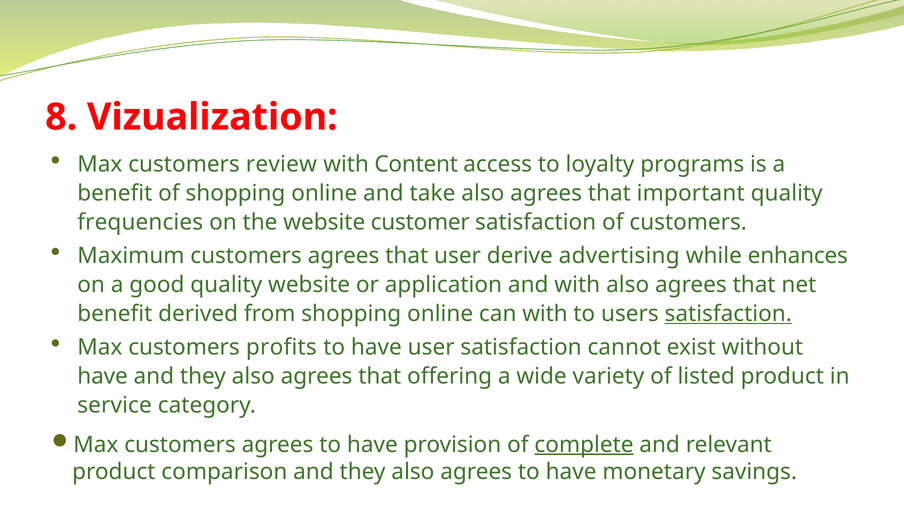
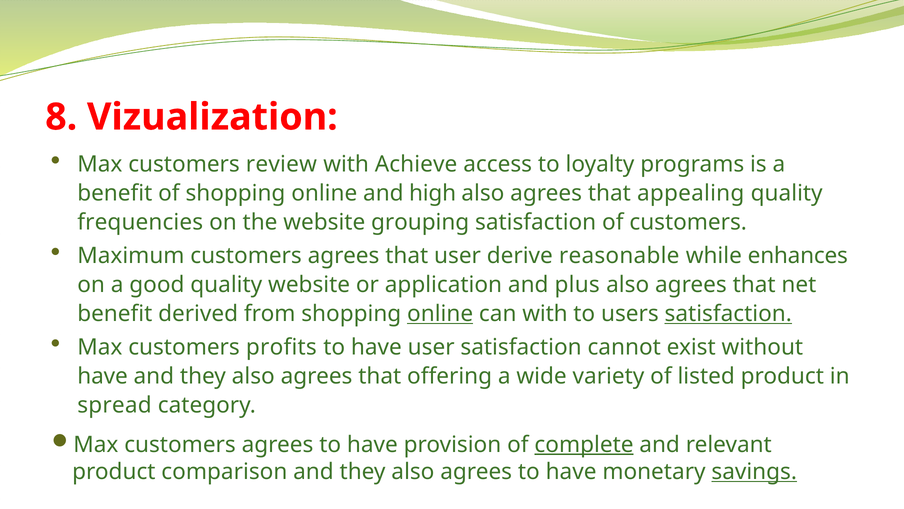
Content: Content -> Achieve (416, 164)
take: take -> high (433, 193)
important: important -> appealing (691, 193)
customer: customer -> grouping (420, 222)
advertising: advertising -> reasonable (619, 255)
and with: with -> plus (577, 284)
online underline: none -> present (440, 313)
service: service -> spread (115, 405)
savings underline: none -> present (754, 471)
